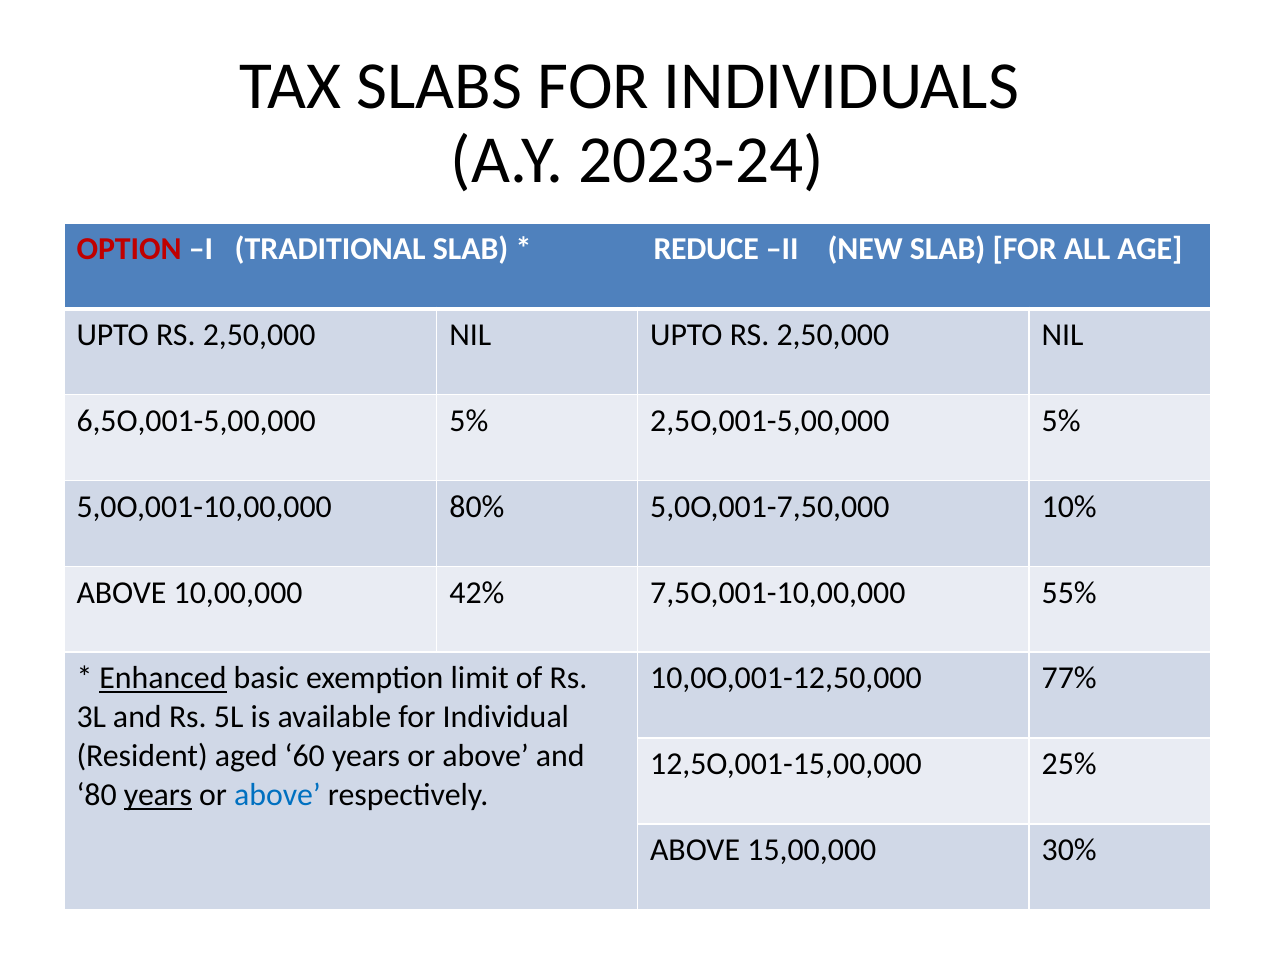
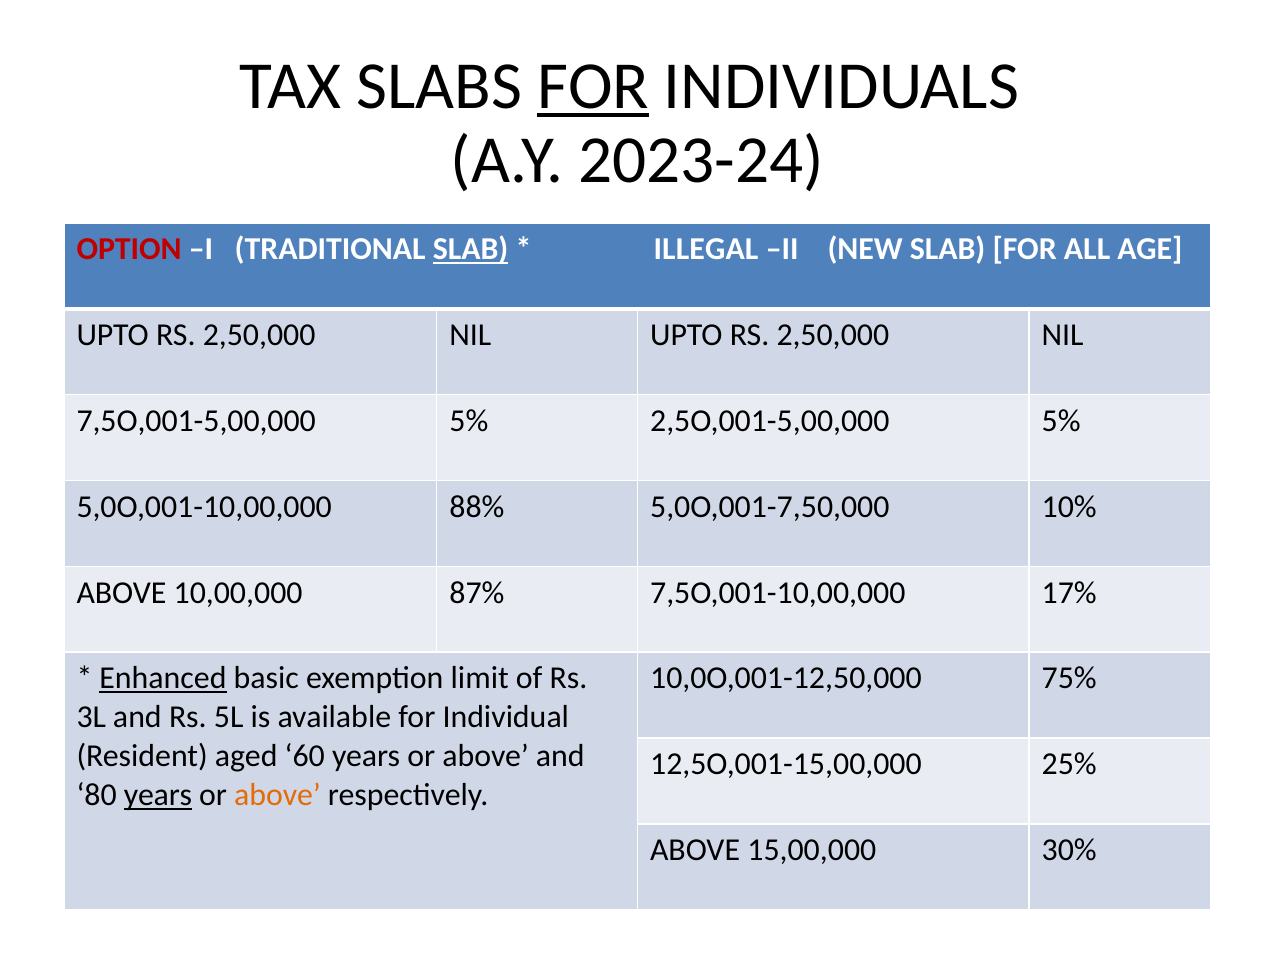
FOR underline: none -> present (593, 87)
SLAB underline: none -> present (471, 249)
REDUCE: REDUCE -> ILLEGAL (706, 249)
6,5O,001-5,00,000: 6,5O,001-5,00,000 -> 7,5O,001-5,00,000 (196, 421)
80%: 80% -> 88% (477, 507)
42%: 42% -> 87% (477, 593)
55%: 55% -> 17% (1069, 593)
77%: 77% -> 75% (1069, 679)
above colour: blue -> orange (277, 795)
